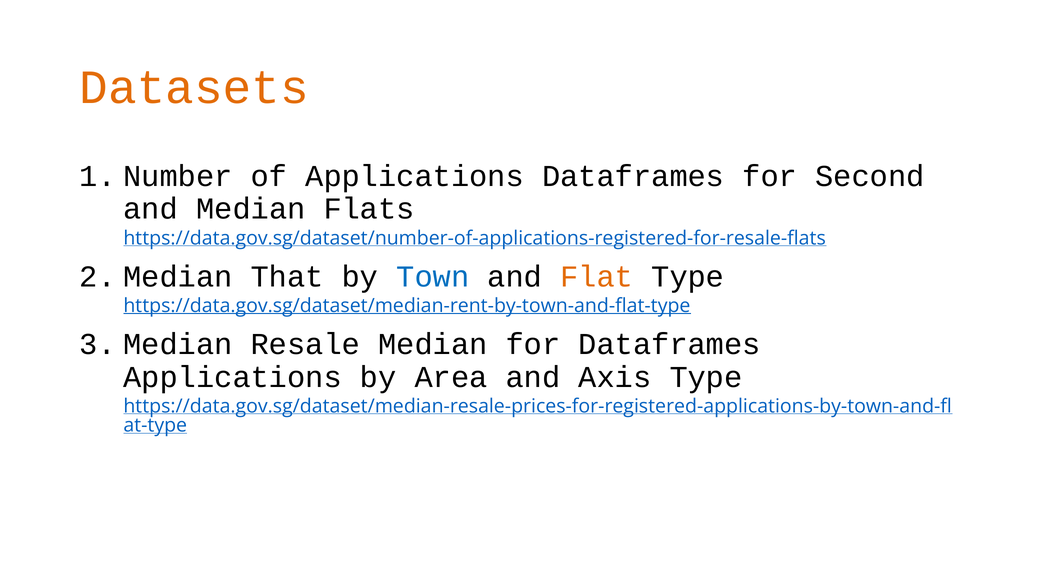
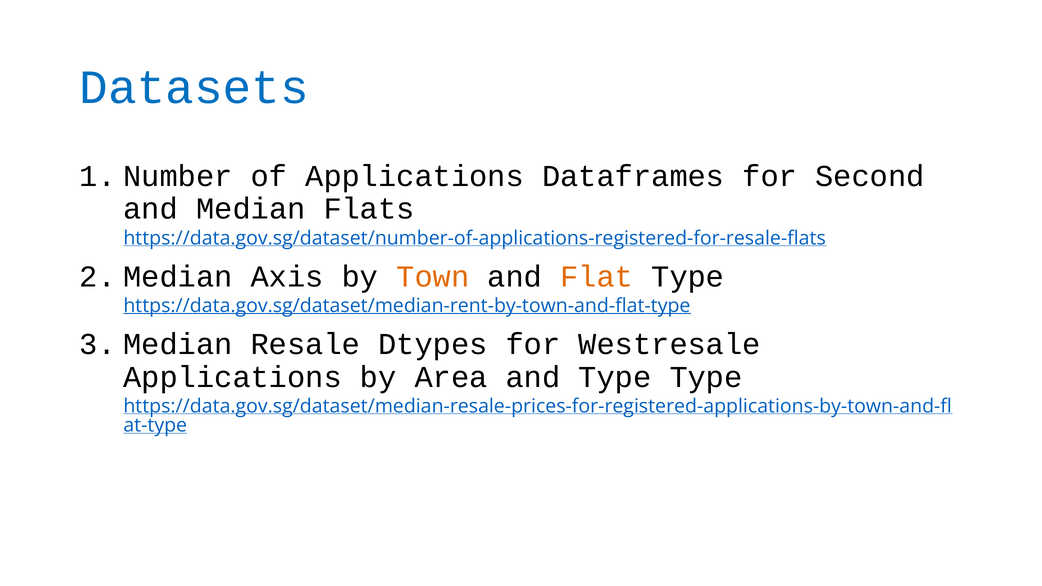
Datasets colour: orange -> blue (194, 88)
That: That -> Axis (287, 277)
Town colour: blue -> orange (433, 277)
Resale Median: Median -> Dtypes (433, 344)
for Dataframes: Dataframes -> Westresale (670, 344)
and Axis: Axis -> Type (615, 377)
